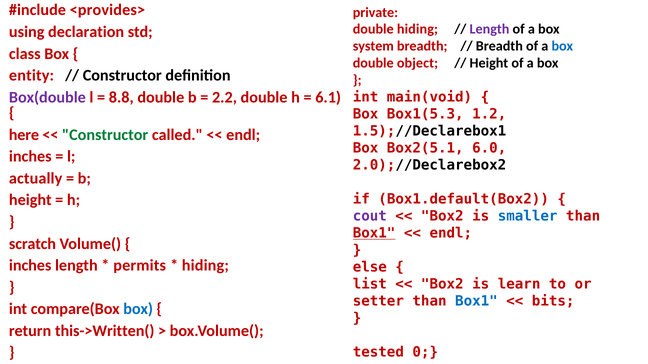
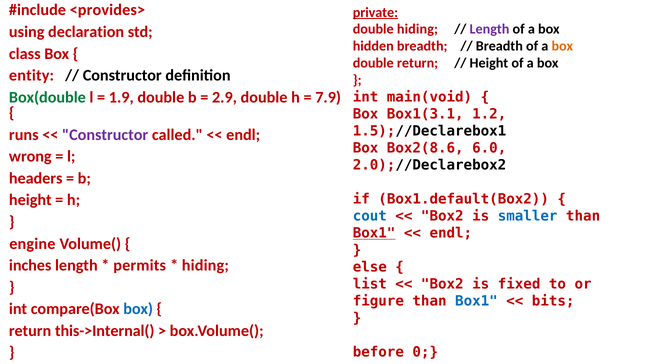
private underline: none -> present (375, 12)
system: system -> hidden (373, 46)
box colour: blue -> orange (562, 46)
double object: object -> return (418, 63)
Box(double colour: purple -> green (47, 97)
8.8: 8.8 -> 1.9 (121, 97)
2.2: 2.2 -> 2.9 (224, 97)
6.1: 6.1 -> 7.9 (328, 97)
Box1(5.3: Box1(5.3 -> Box1(3.1 (425, 114)
here: here -> runs (24, 135)
Constructor colour: green -> purple (105, 135)
Box2(5.1: Box2(5.1 -> Box2(8.6 (425, 148)
inches: inches -> wrong (30, 157)
actually: actually -> headers (36, 179)
cout colour: purple -> blue (370, 216)
scratch: scratch -> engine (32, 244)
learn: learn -> fixed (519, 285)
setter: setter -> figure (378, 302)
this->Written(: this->Written( -> this->Internal( (105, 331)
tested: tested -> before (378, 353)
